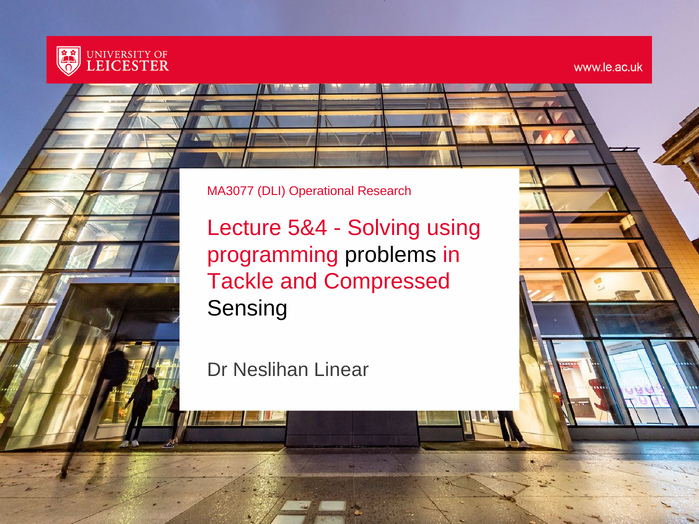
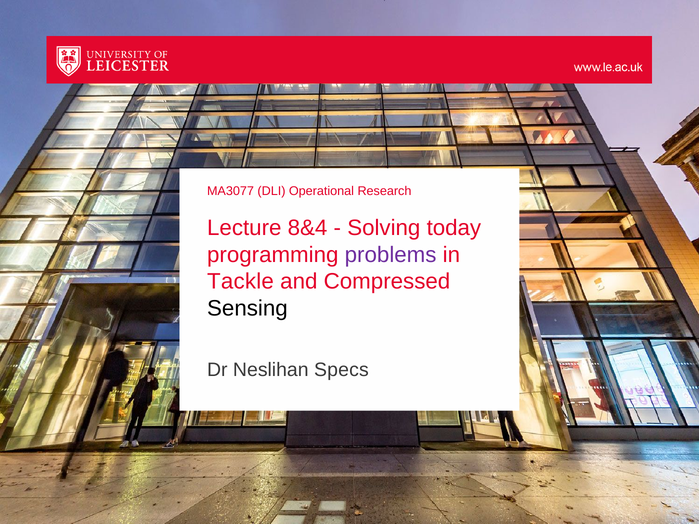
5&4: 5&4 -> 8&4 (308, 228)
using: using -> today (454, 228)
problems colour: black -> purple (391, 255)
Linear: Linear -> Specs (341, 370)
